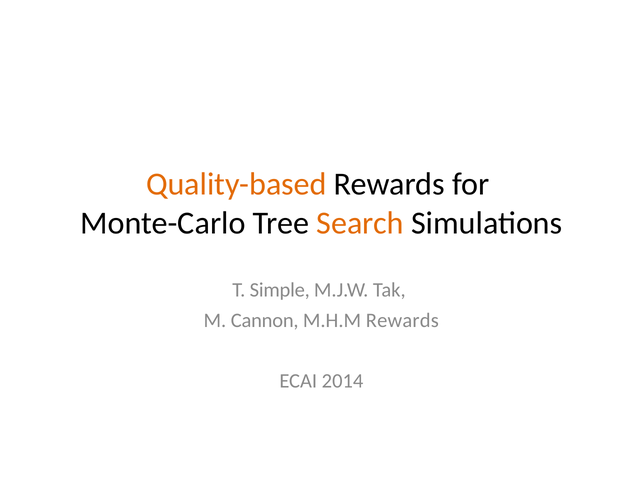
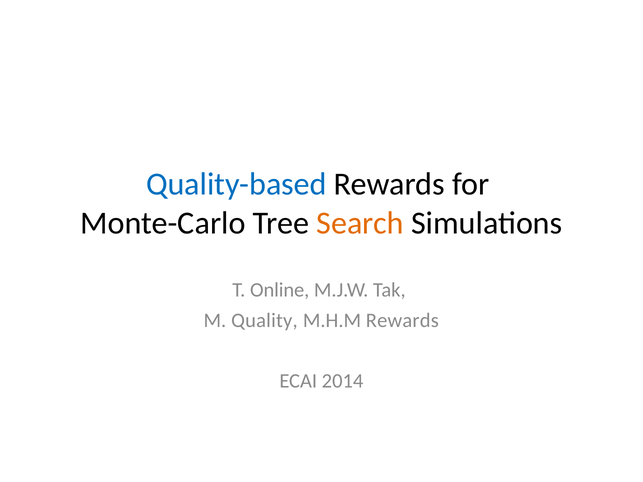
Quality-based colour: orange -> blue (236, 184)
Simple: Simple -> Online (280, 290)
Cannon: Cannon -> Quality (264, 321)
